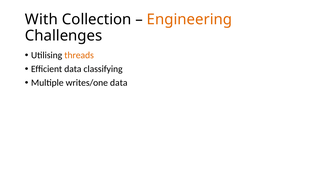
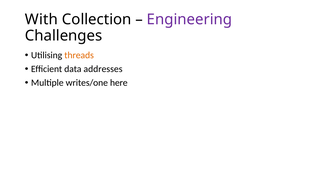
Engineering colour: orange -> purple (189, 19)
classifying: classifying -> addresses (103, 69)
writes/one data: data -> here (119, 83)
